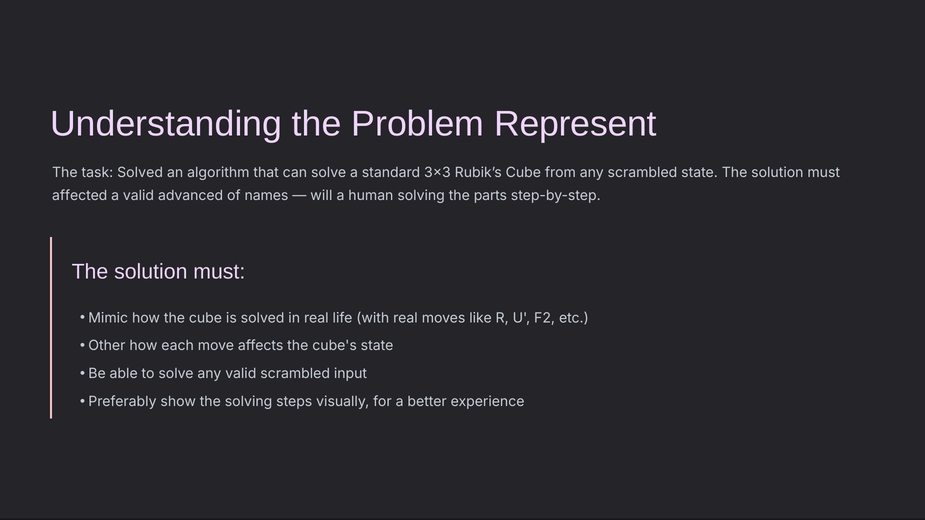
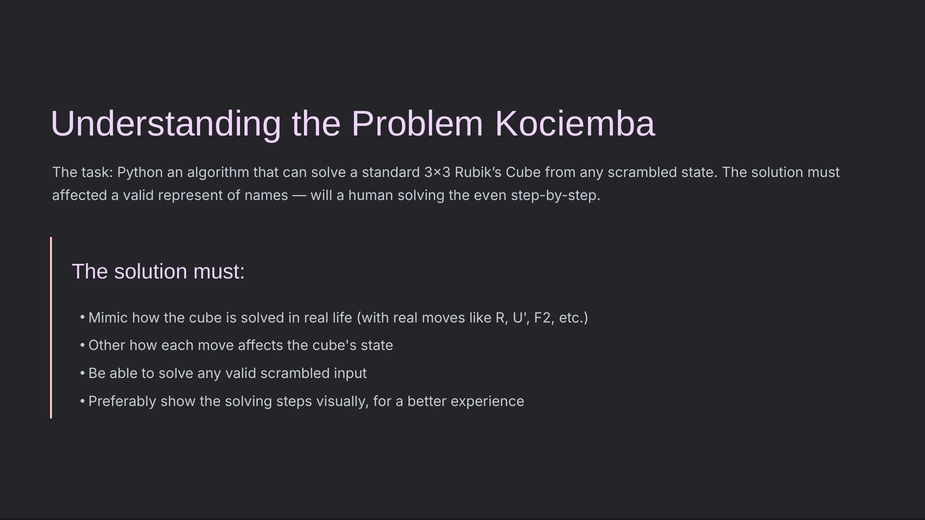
Represent: Represent -> Kociemba (575, 124)
task Solved: Solved -> Python (140, 173)
advanced: advanced -> represent (191, 196)
parts: parts -> even (490, 196)
